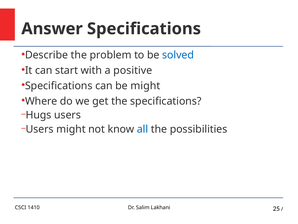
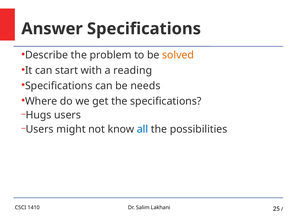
solved colour: blue -> orange (178, 55)
positive: positive -> reading (133, 70)
be might: might -> needs (145, 86)
